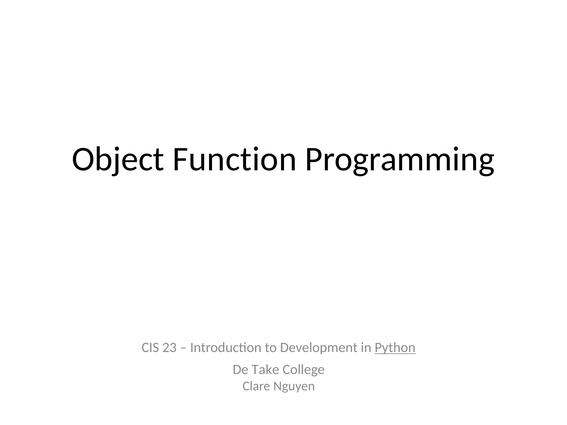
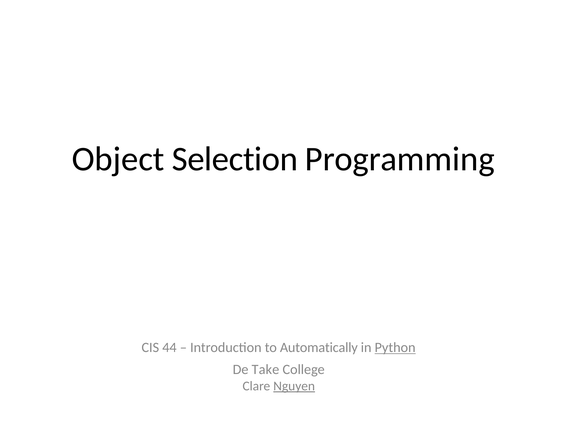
Function: Function -> Selection (235, 159)
23: 23 -> 44 (169, 348)
Development: Development -> Automatically (319, 348)
Nguyen underline: none -> present (294, 386)
